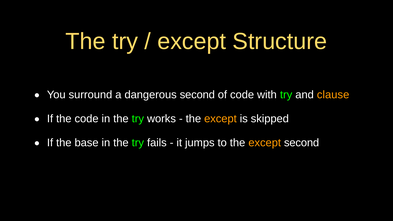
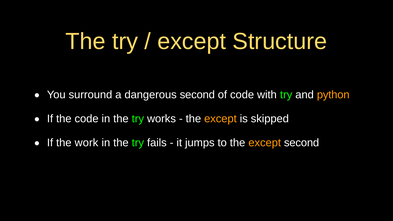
clause: clause -> python (333, 95)
base: base -> work (86, 143)
